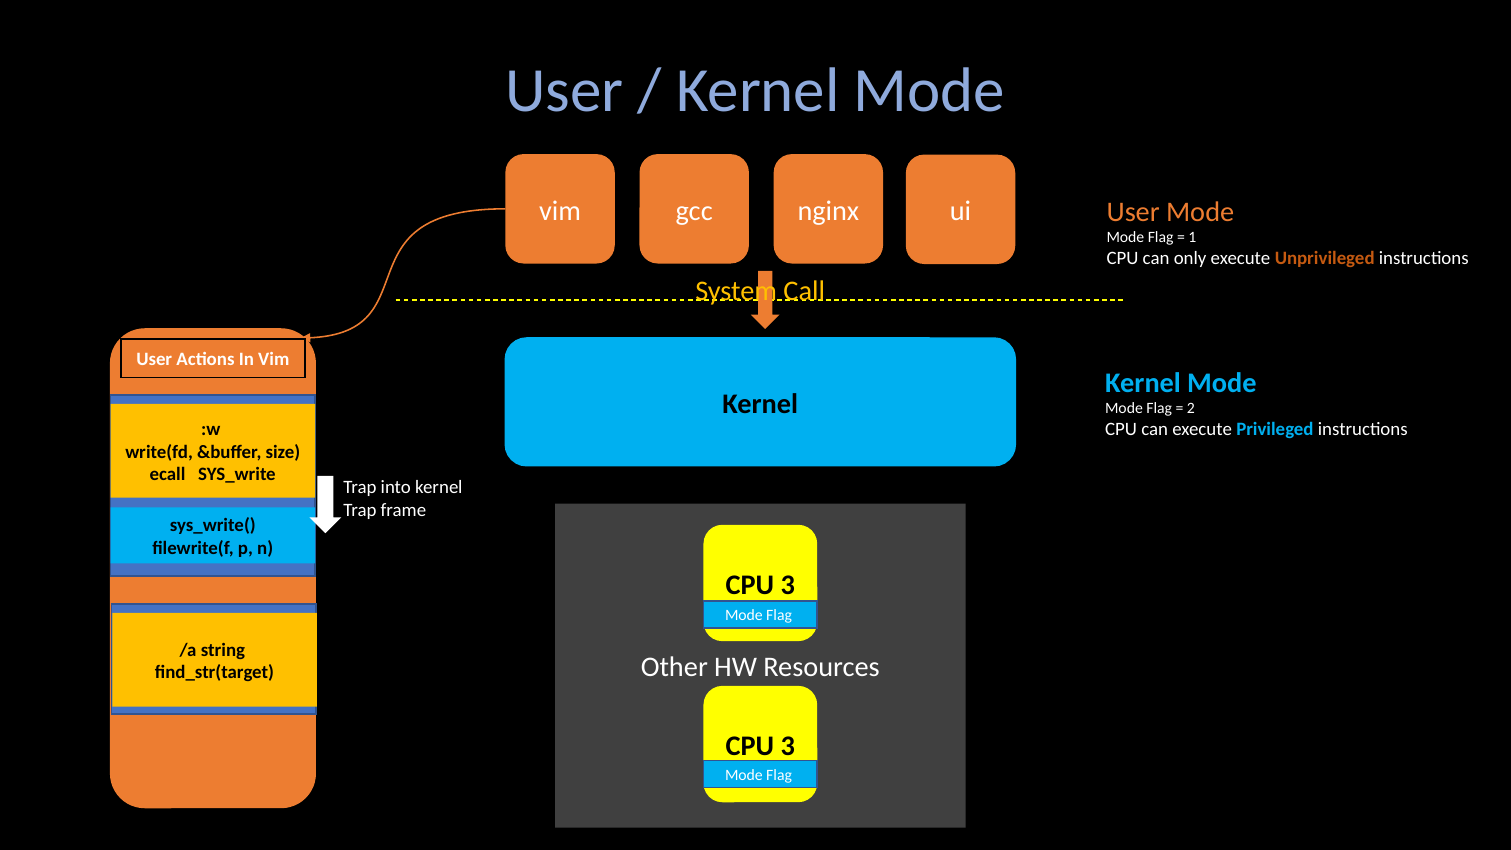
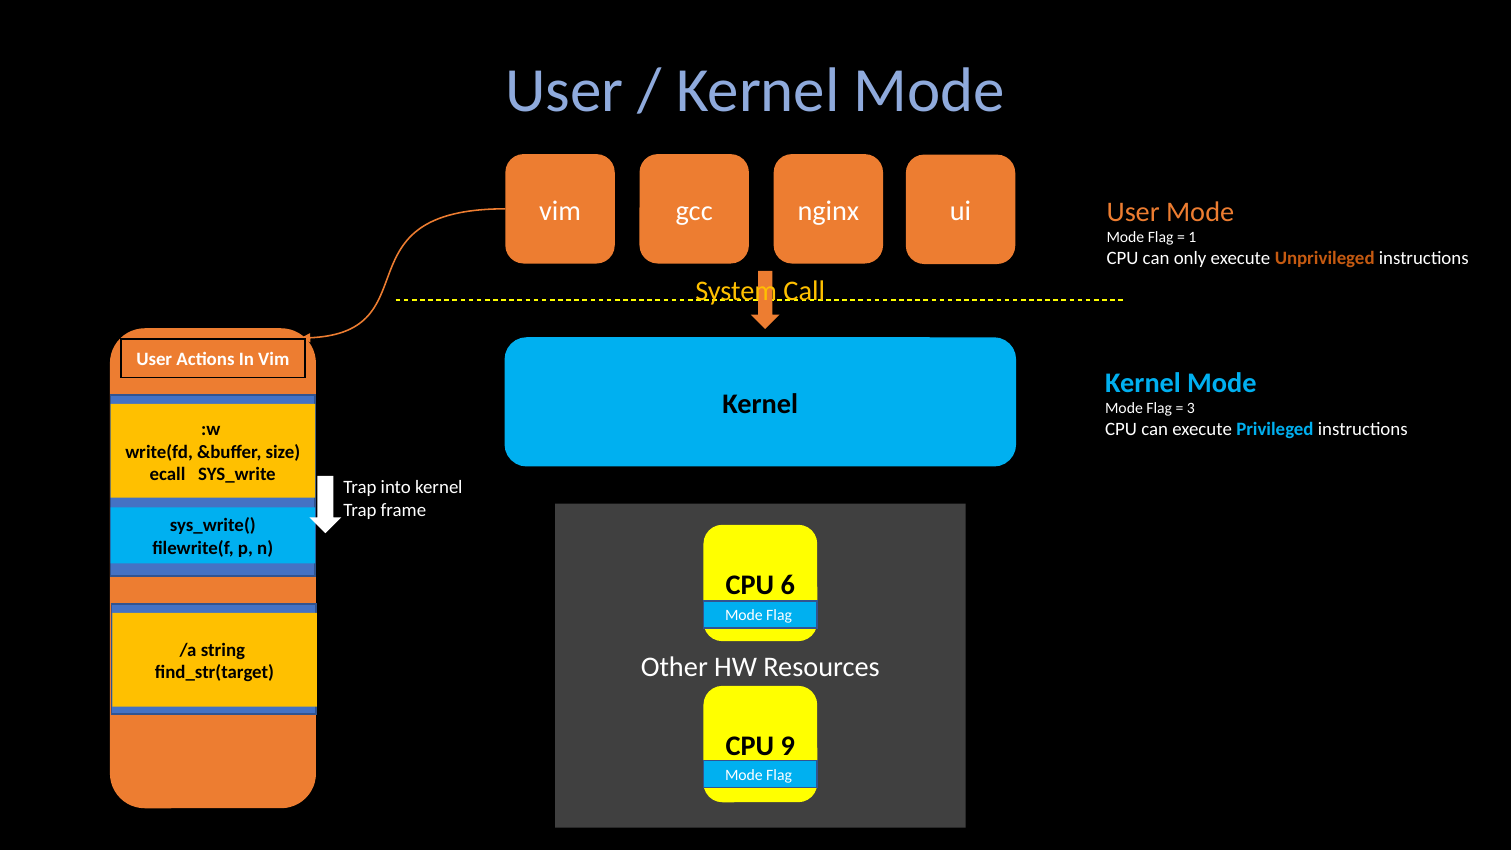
2: 2 -> 3 (1191, 408)
3: 3 -> 6 (788, 585)
3: 3 -> 9 (788, 746)
